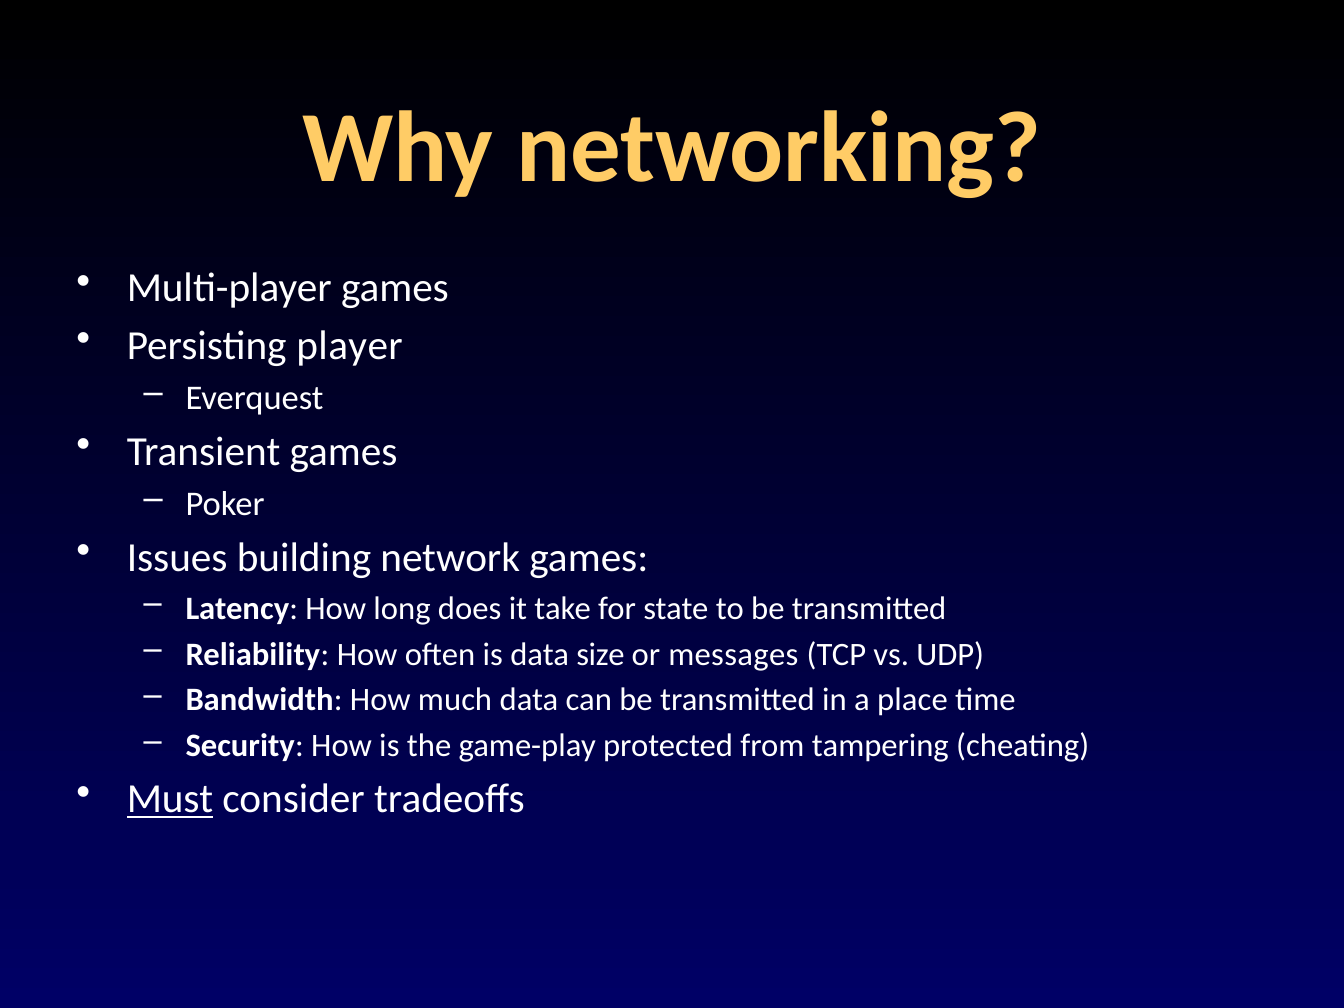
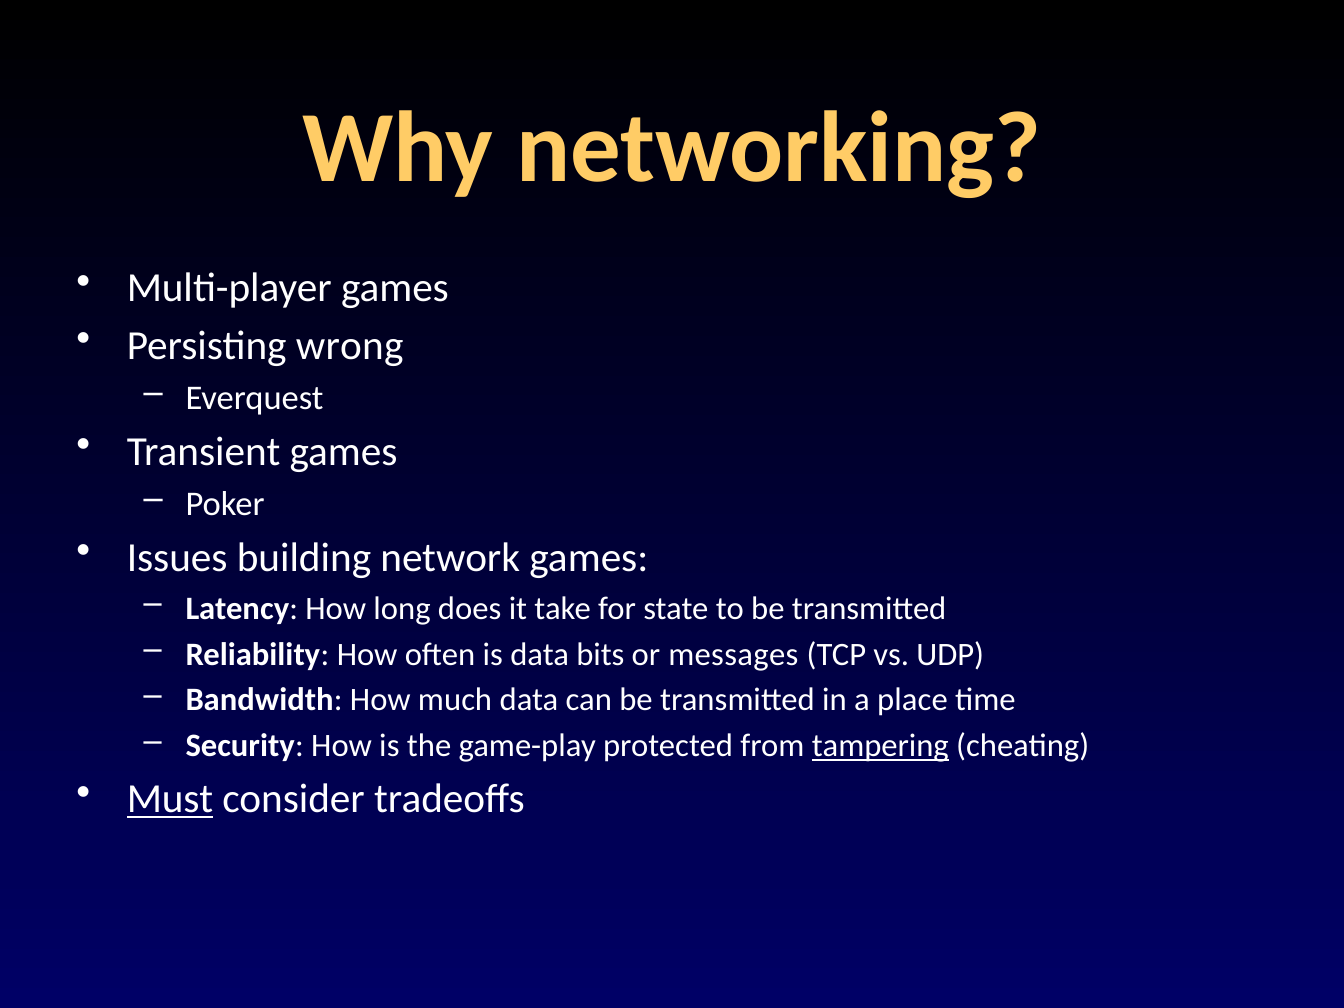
player: player -> wrong (350, 346)
size: size -> bits (600, 654)
tampering underline: none -> present (880, 746)
